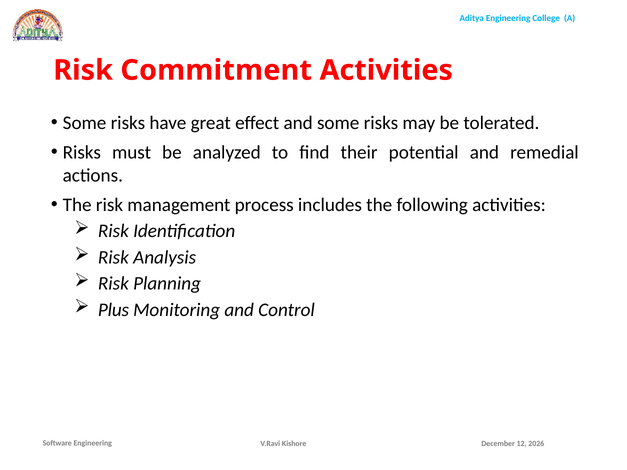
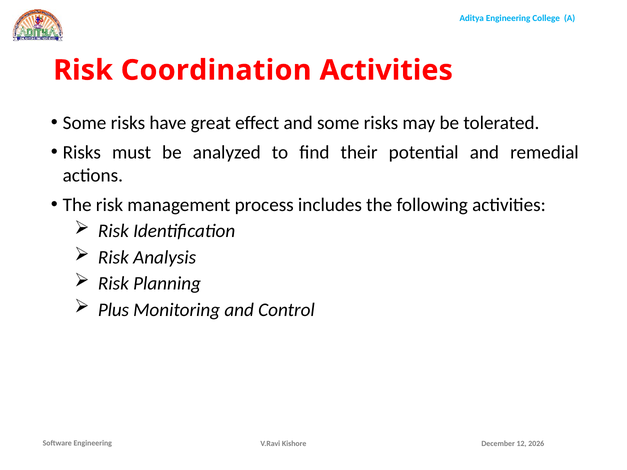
Commitment: Commitment -> Coordination (216, 70)
